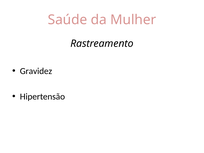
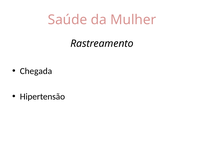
Gravidez: Gravidez -> Chegada (36, 71)
